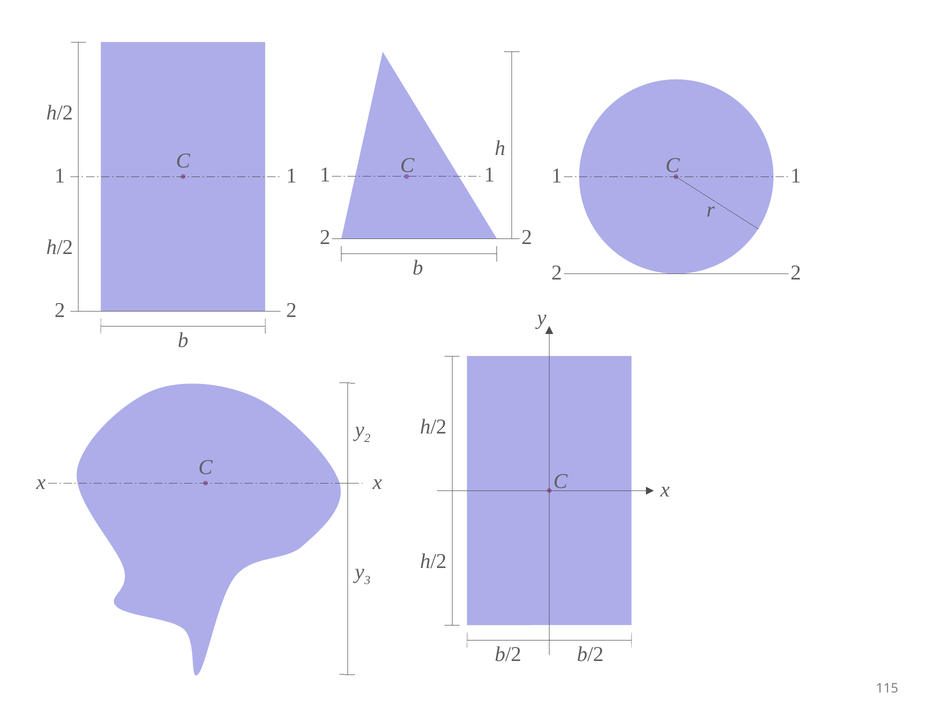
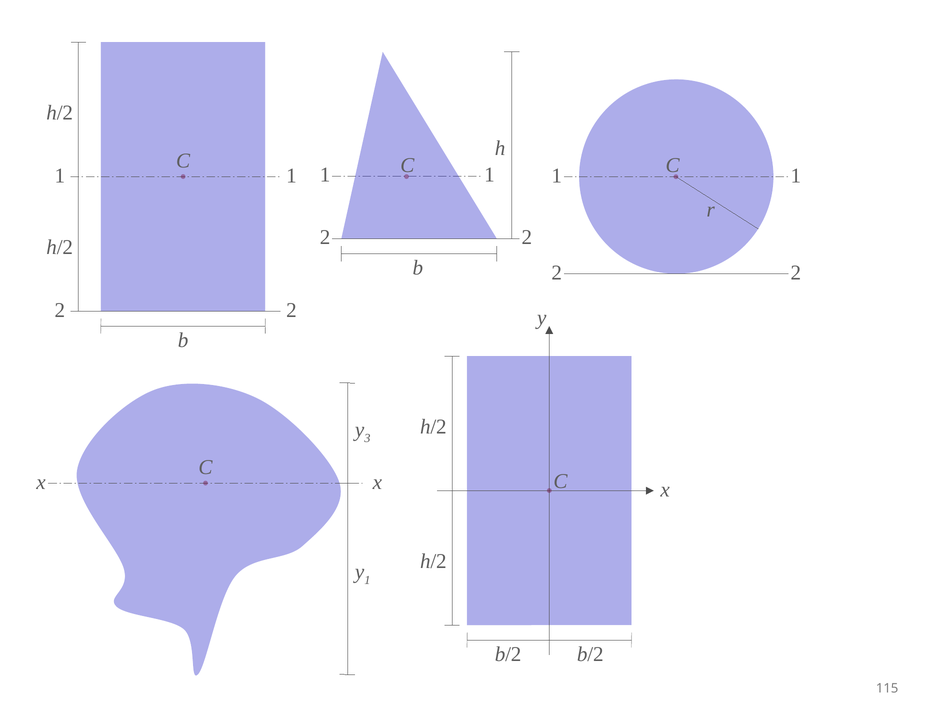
y 2: 2 -> 3 (367, 438)
y 3: 3 -> 1 (367, 580)
